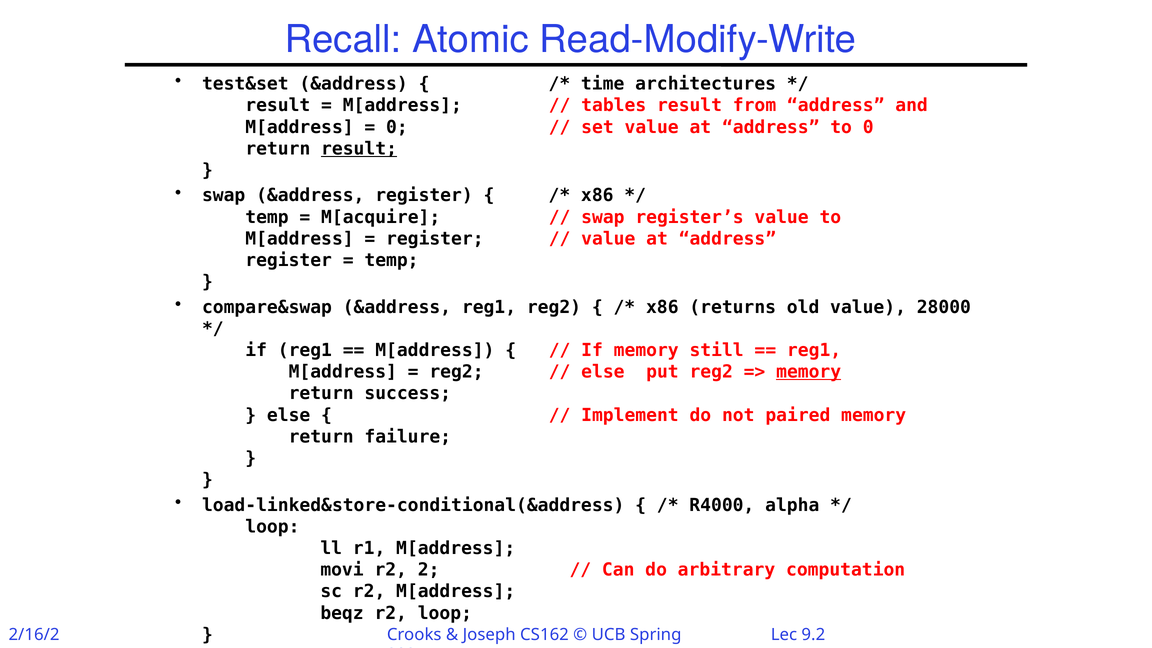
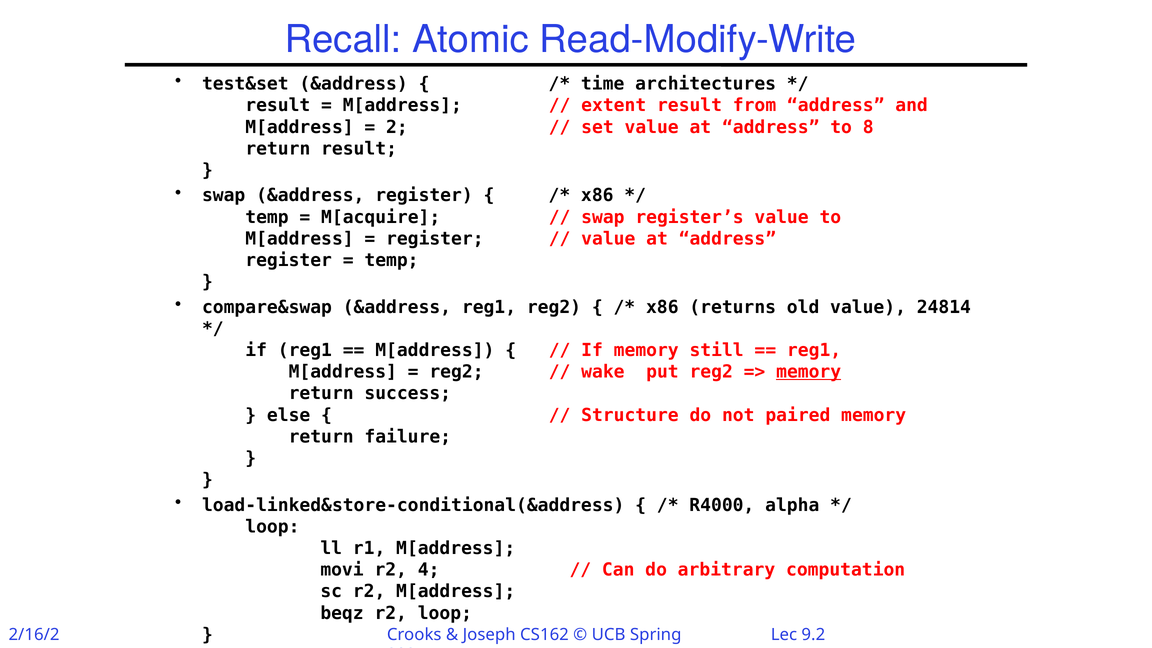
tables: tables -> extent (614, 106)
0: 0 -> 2 (397, 127)
to 0: 0 -> 8 (868, 127)
result underline: present -> none (359, 149)
28000: 28000 -> 24814 (944, 307)
else: else -> wake (603, 372)
Implement: Implement -> Structure (630, 415)
2: 2 -> 4 (429, 570)
